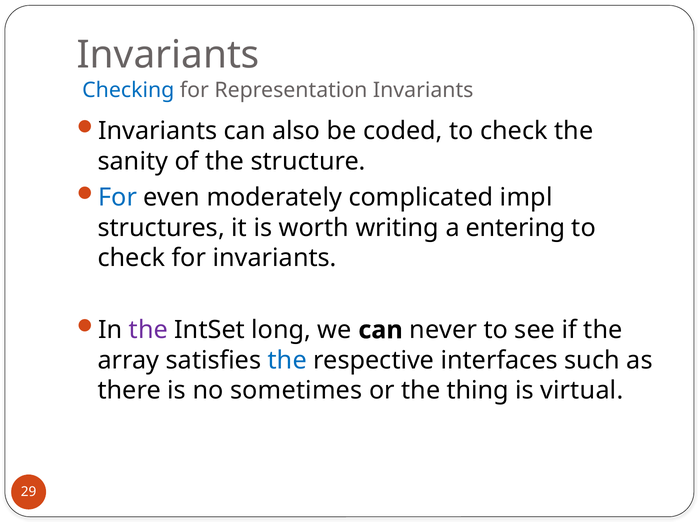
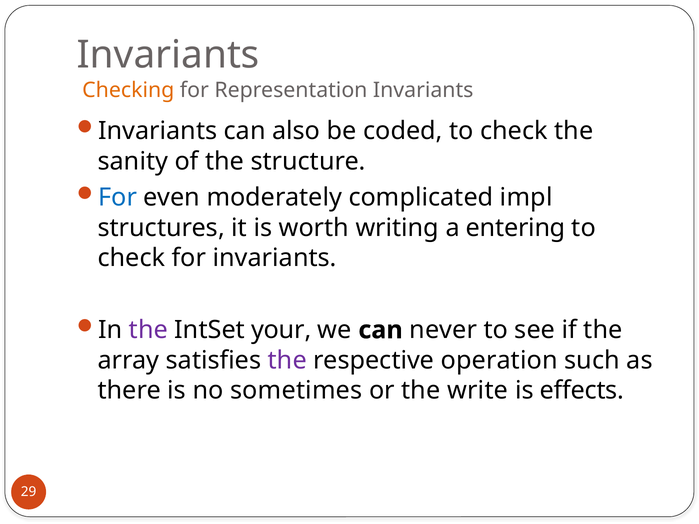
Checking colour: blue -> orange (128, 90)
long: long -> your (281, 330)
the colour: blue -> purple (287, 360)
interfaces: interfaces -> operation (499, 360)
thing: thing -> write (478, 391)
virtual: virtual -> effects (582, 391)
